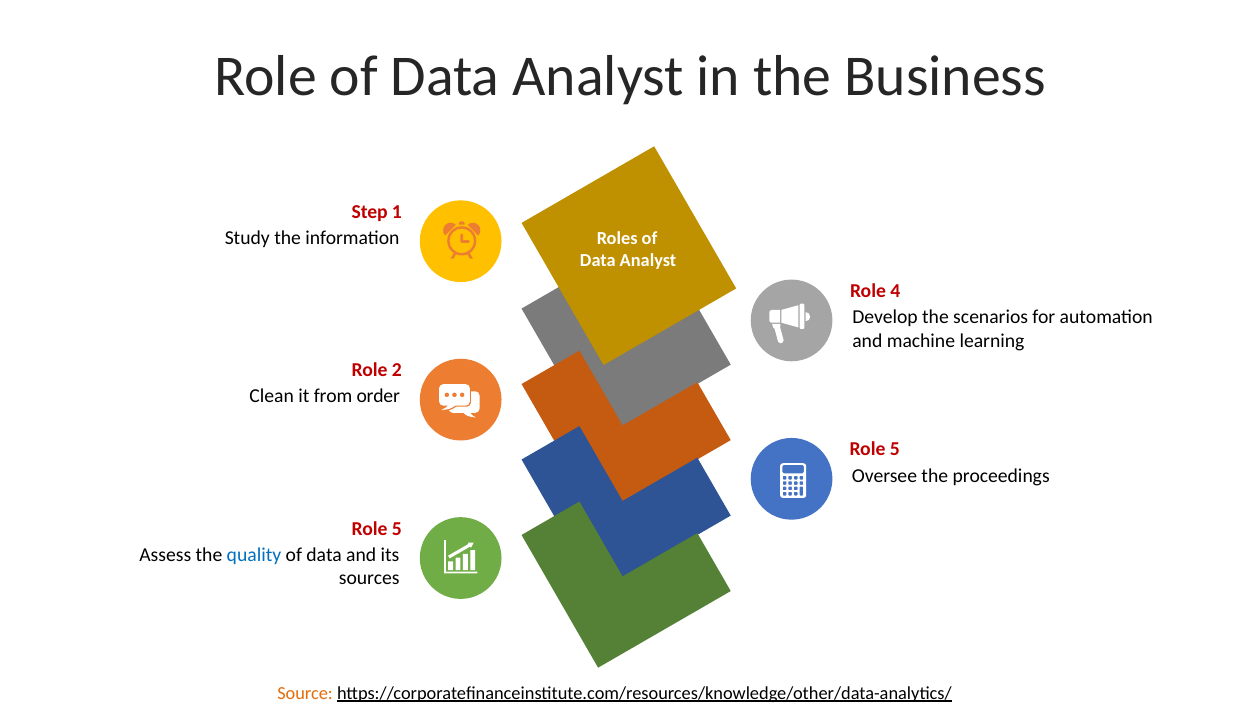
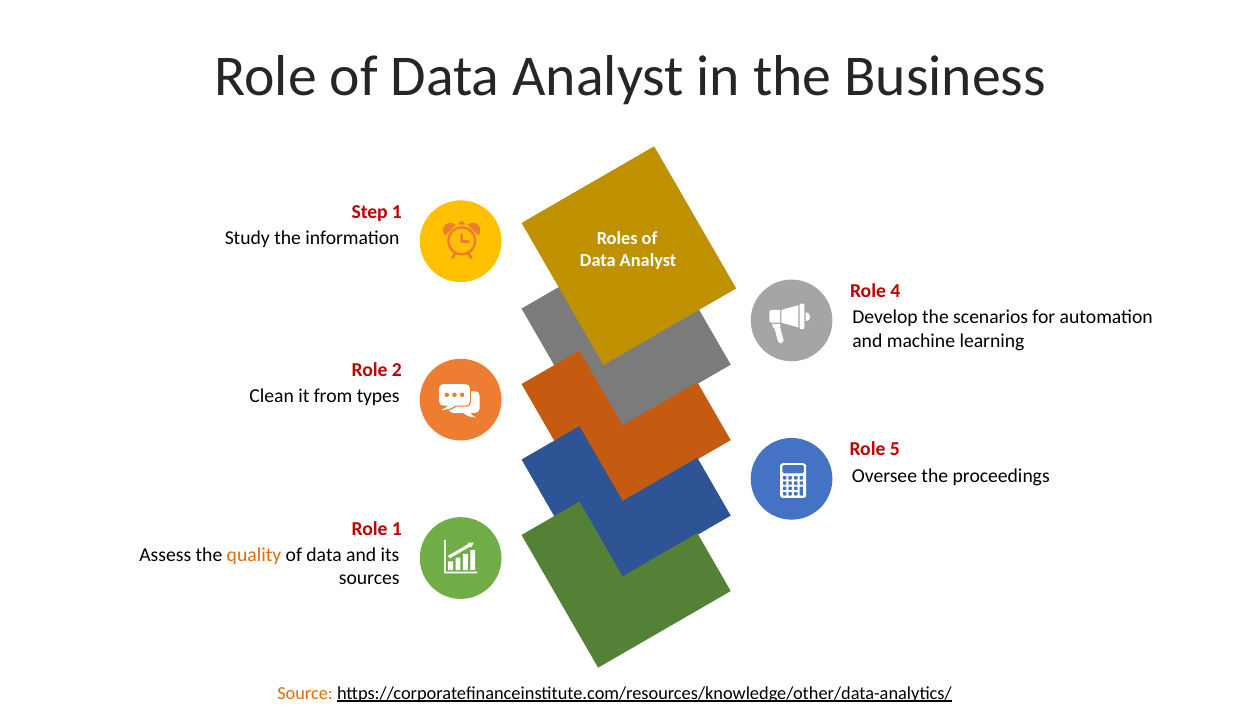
order: order -> types (378, 396)
5: 5 -> 1 (397, 528)
quality colour: blue -> orange (254, 555)
